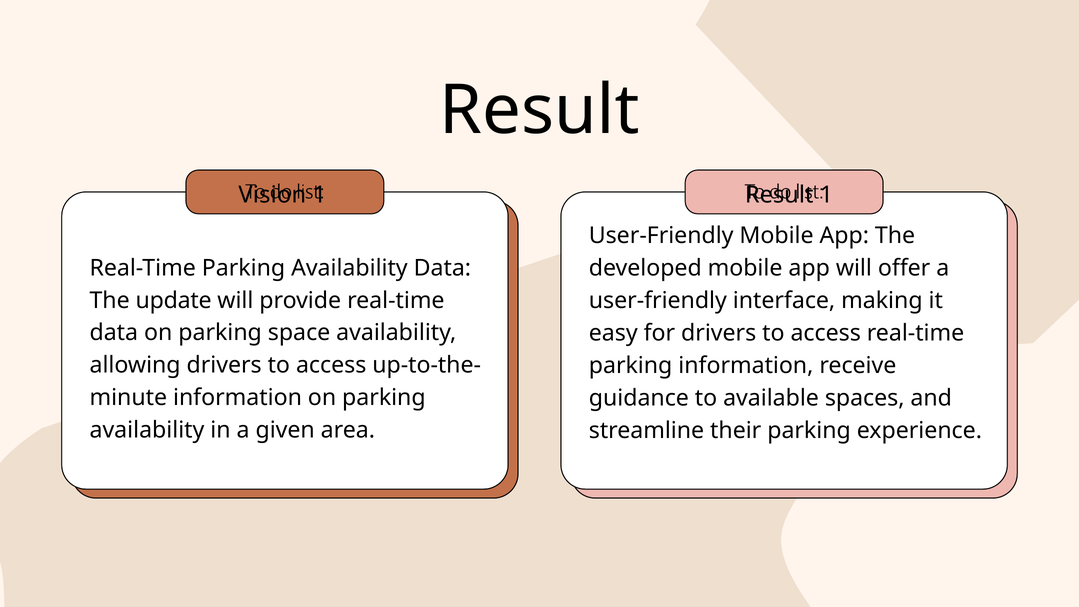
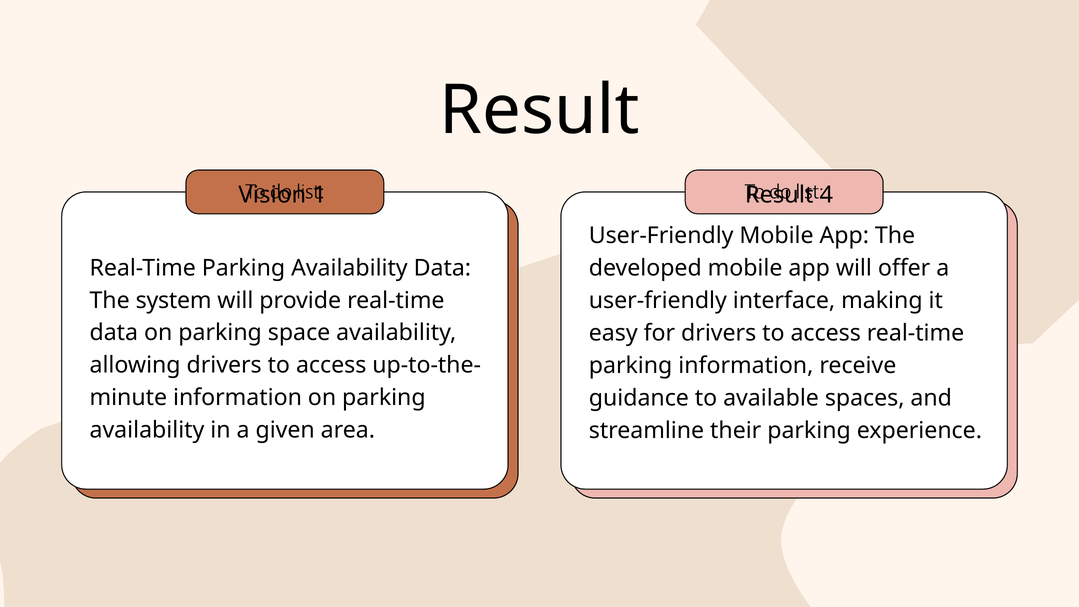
Result 1: 1 -> 4 (826, 195)
update: update -> system (174, 300)
